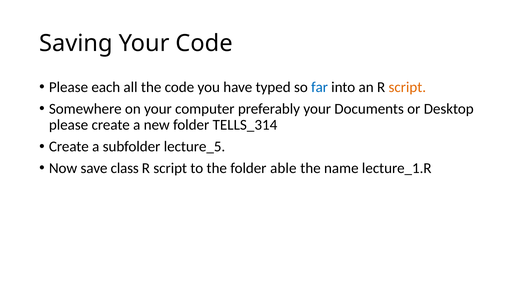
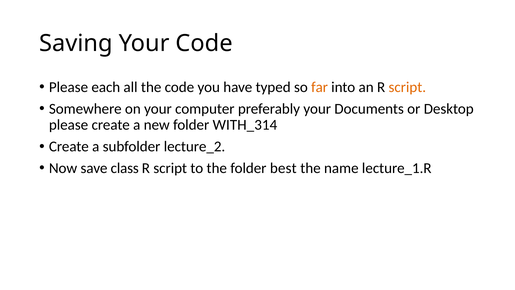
far colour: blue -> orange (320, 87)
TELLS_314: TELLS_314 -> WITH_314 (245, 125)
lecture_5: lecture_5 -> lecture_2 (195, 146)
able: able -> best (283, 168)
